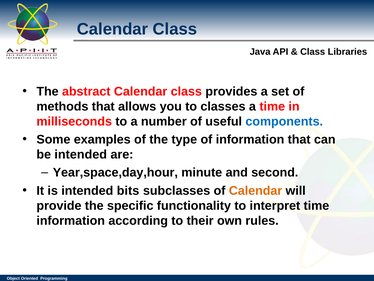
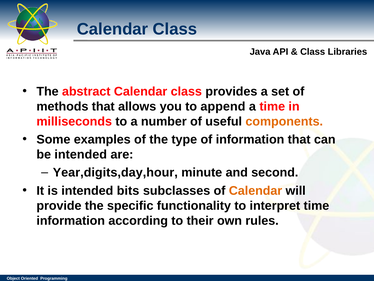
classes: classes -> append (223, 106)
components colour: blue -> orange (284, 121)
Year,space,day,hour: Year,space,day,hour -> Year,digits,day,hour (115, 172)
